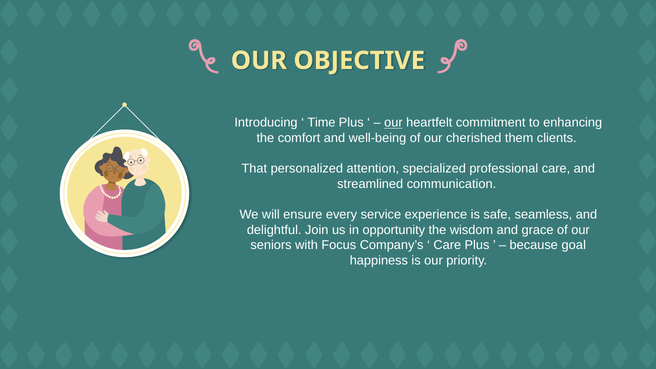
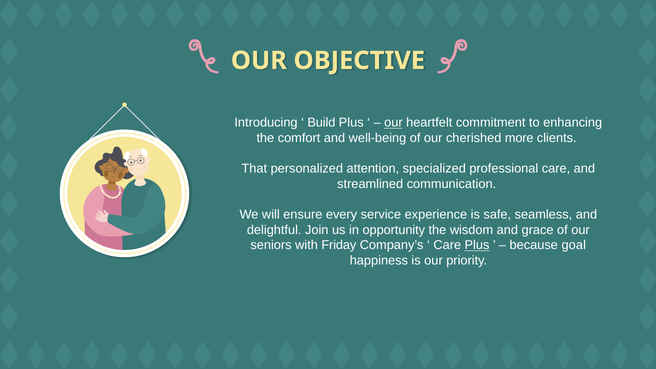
Time: Time -> Build (321, 123)
them: them -> more (519, 138)
Focus: Focus -> Friday (339, 245)
Plus underline: none -> present (477, 245)
